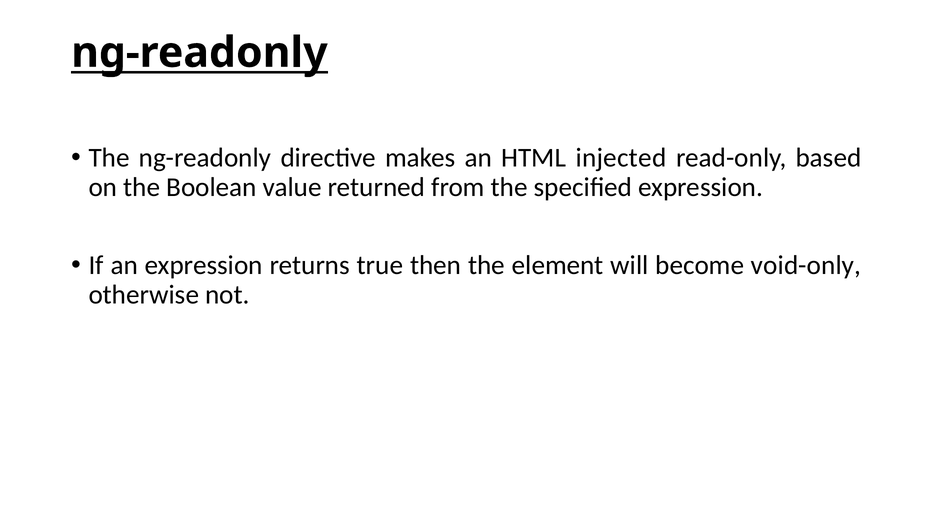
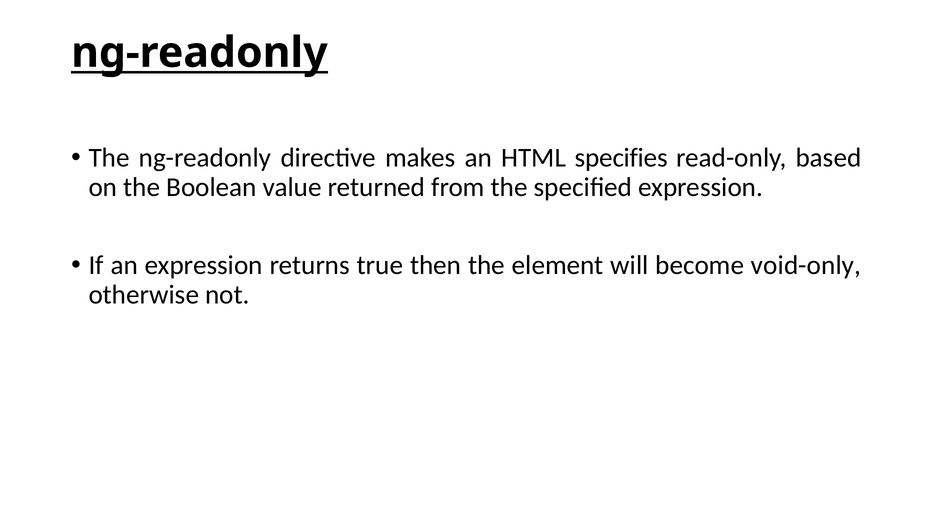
injected: injected -> specifies (621, 158)
